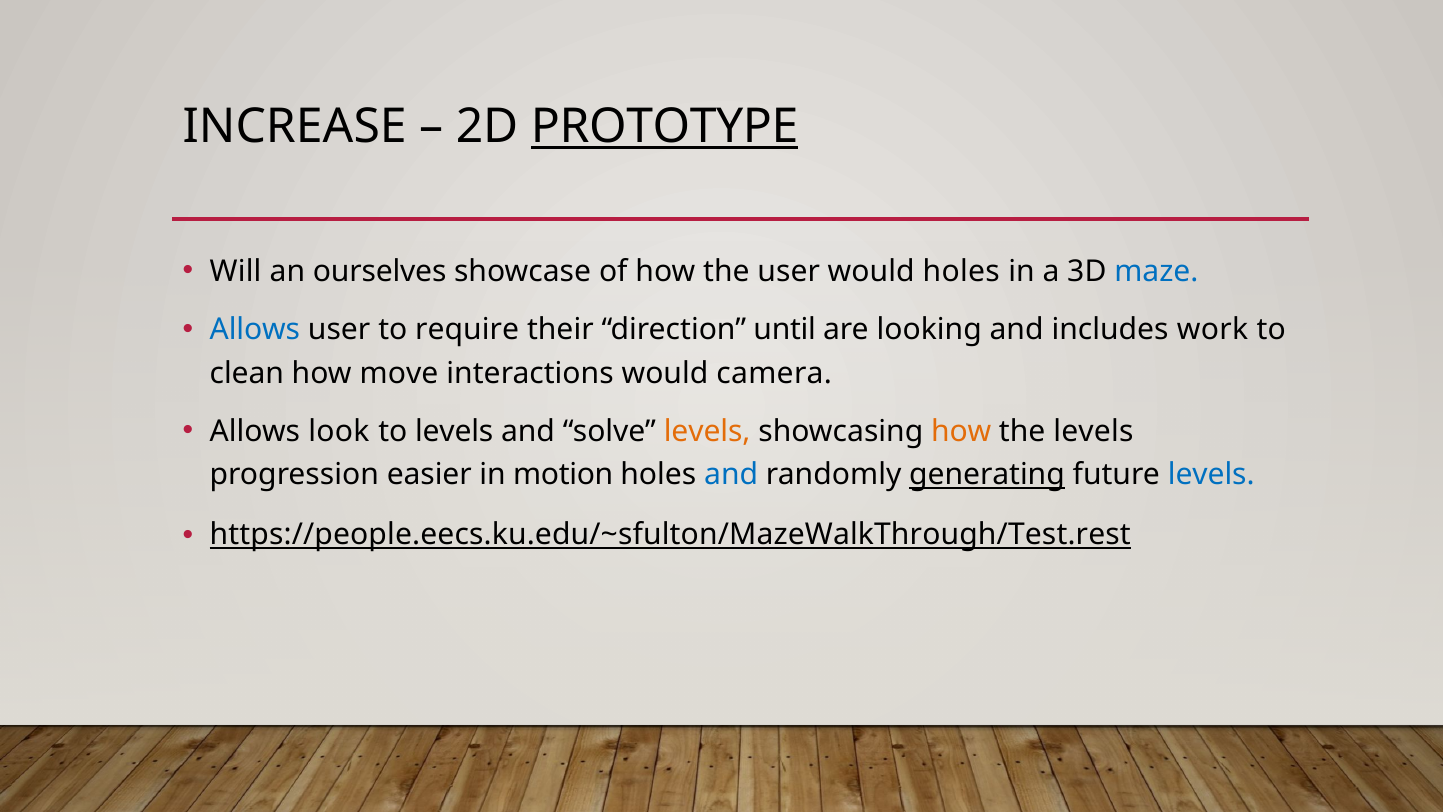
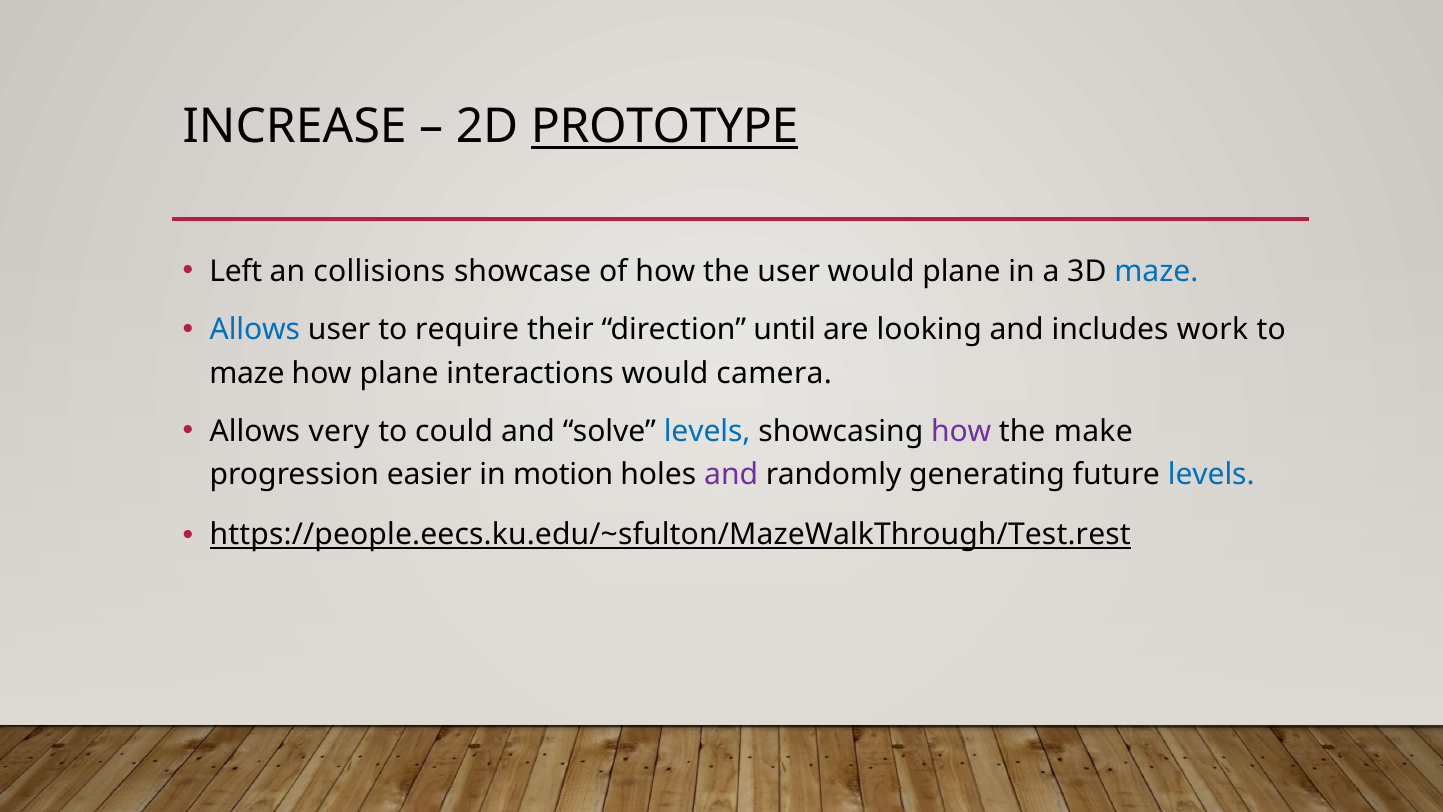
Will: Will -> Left (236, 271)
ourselves: ourselves -> collisions (379, 271)
would holes: holes -> plane (962, 271)
clean: clean -> maze (247, 373)
how move: move -> plane (399, 373)
look: look -> very (339, 431)
to levels: levels -> could (454, 431)
levels colour: orange -> blue (707, 431)
how colour: orange -> purple (961, 431)
the levels: levels -> make (1093, 431)
and colour: blue -> purple (731, 475)
generating underline: present -> none (987, 475)
